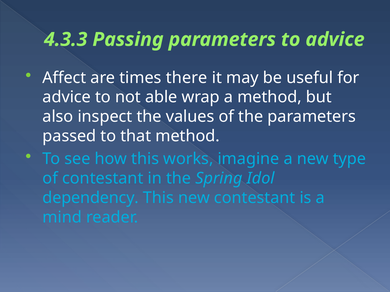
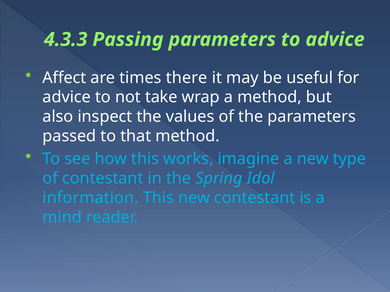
able: able -> take (161, 97)
dependency: dependency -> information (91, 198)
